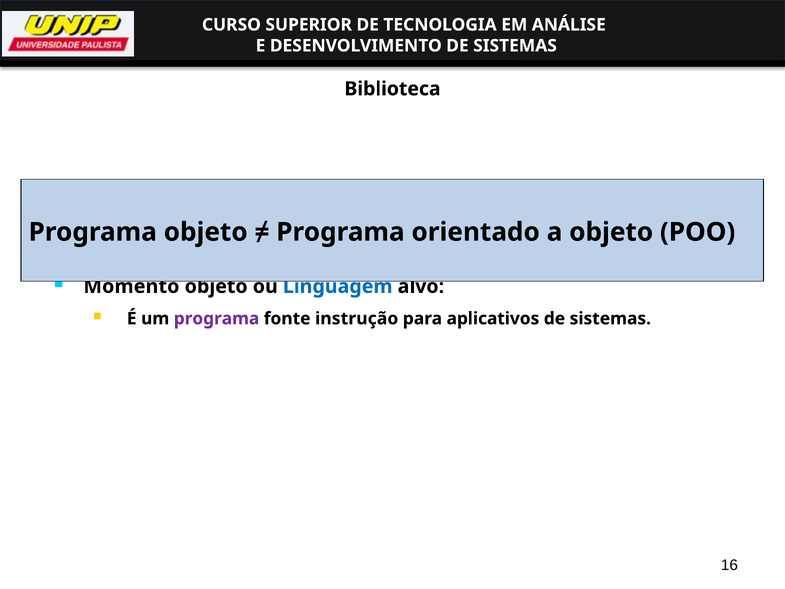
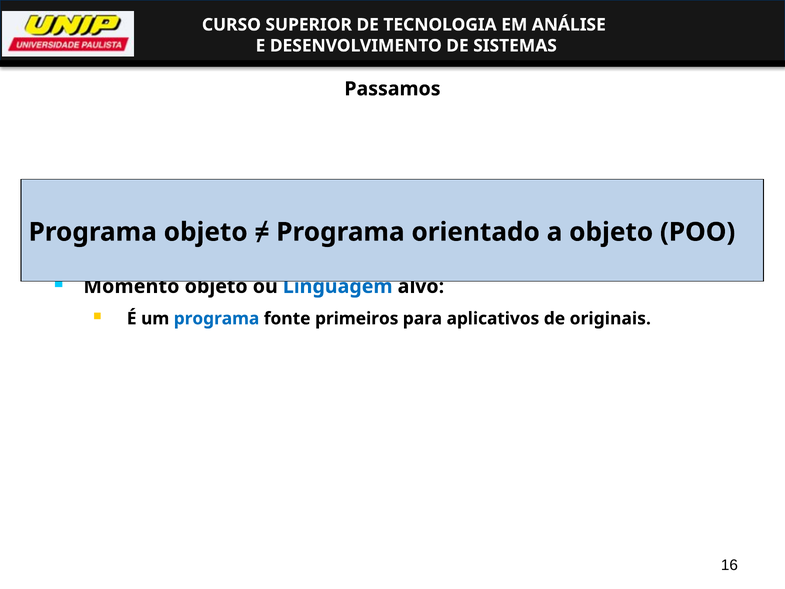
Biblioteca: Biblioteca -> Passamos (392, 89)
programa colour: purple -> blue (217, 318)
instrução: instrução -> primeiros (357, 318)
sistemas: sistemas -> originais (610, 318)
